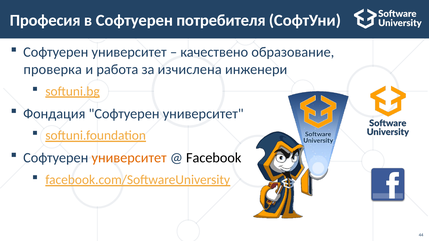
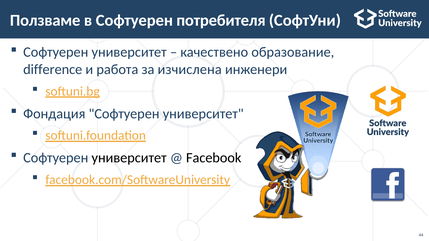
Професия: Професия -> Ползваме (45, 21)
проверка: проверка -> difference (53, 70)
университет colour: orange -> black (129, 158)
